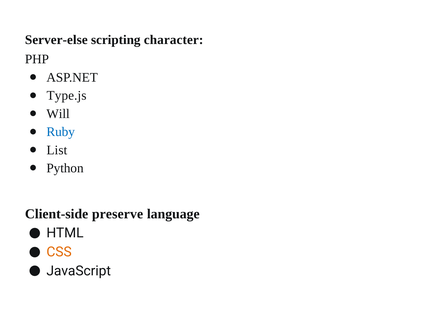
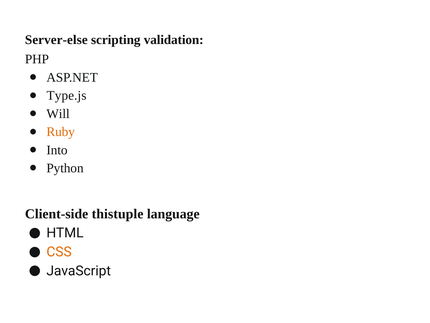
character: character -> validation (174, 40)
Ruby colour: blue -> orange (61, 132)
List: List -> Into (57, 150)
preserve: preserve -> thistuple (118, 214)
